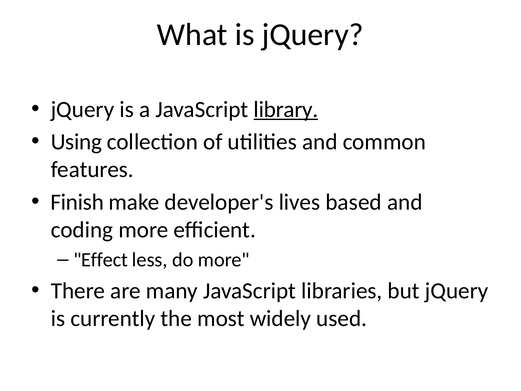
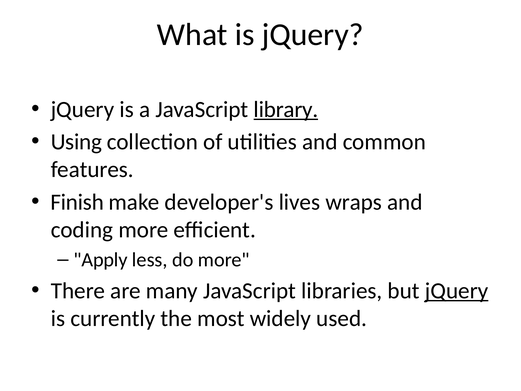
based: based -> wraps (354, 202)
Effect: Effect -> Apply (101, 260)
jQuery underline: none -> present (457, 291)
